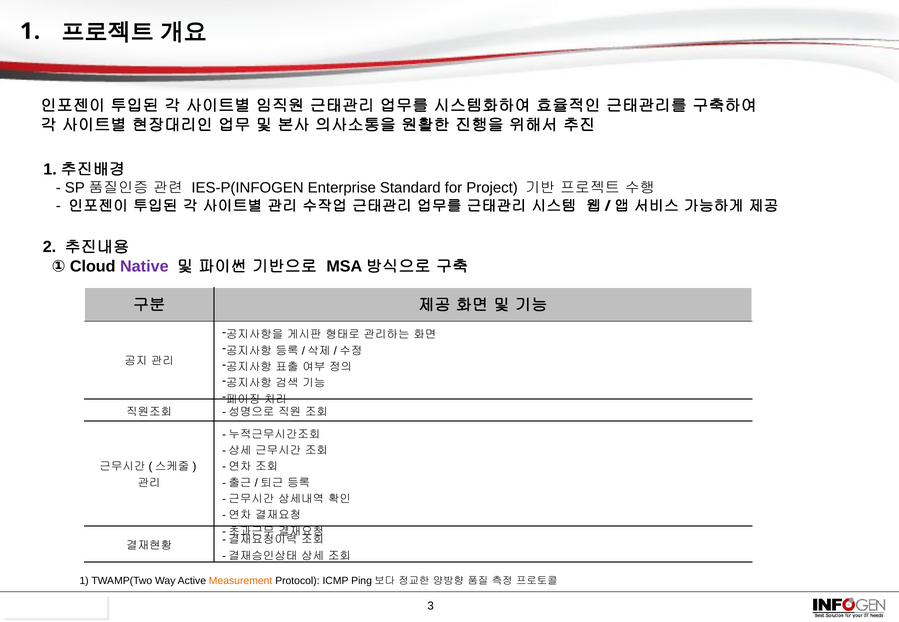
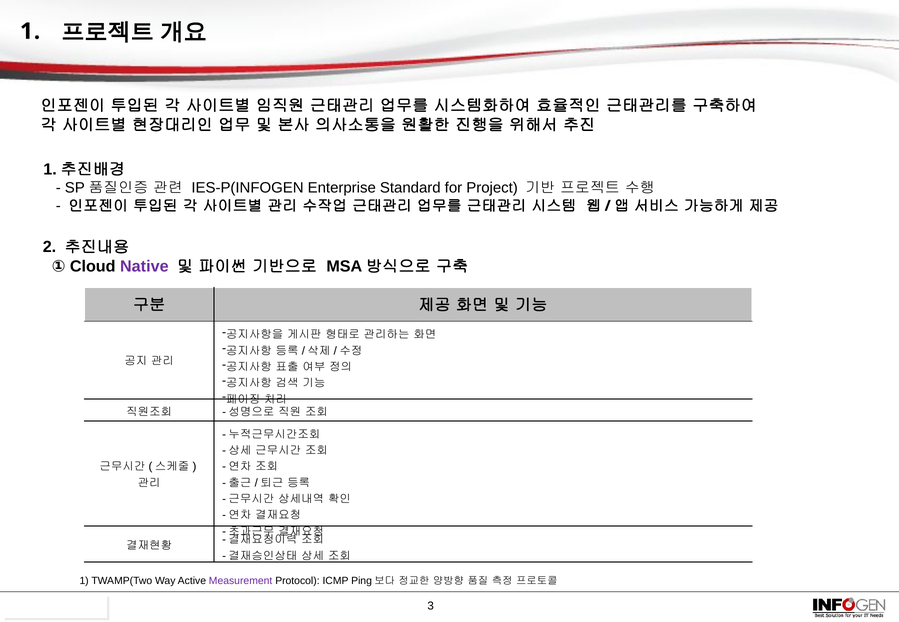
Measurement colour: orange -> purple (241, 581)
